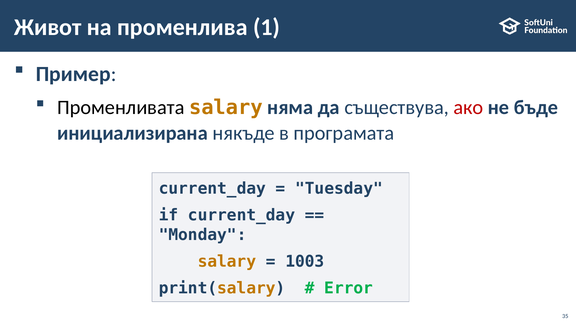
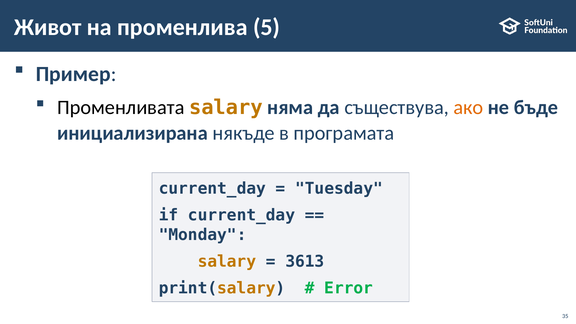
1: 1 -> 5 (267, 27)
ако colour: red -> orange (468, 107)
1003: 1003 -> 3613 (305, 261)
